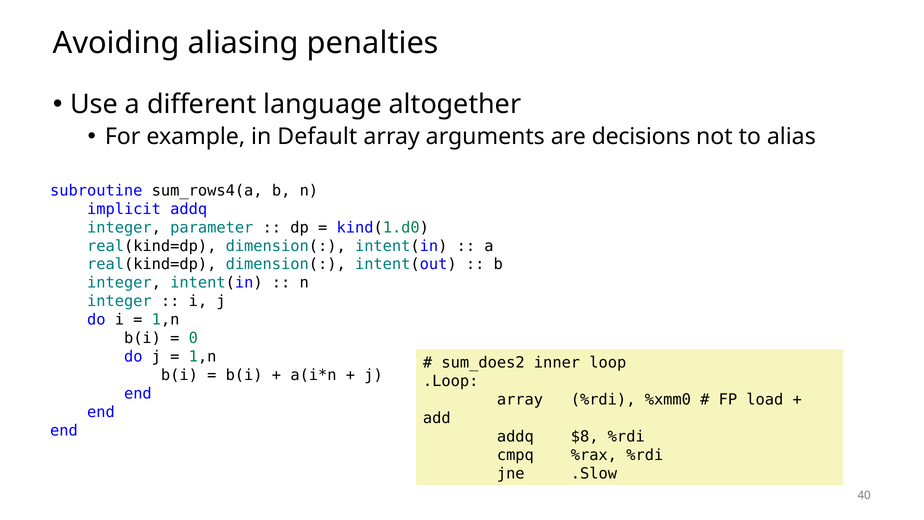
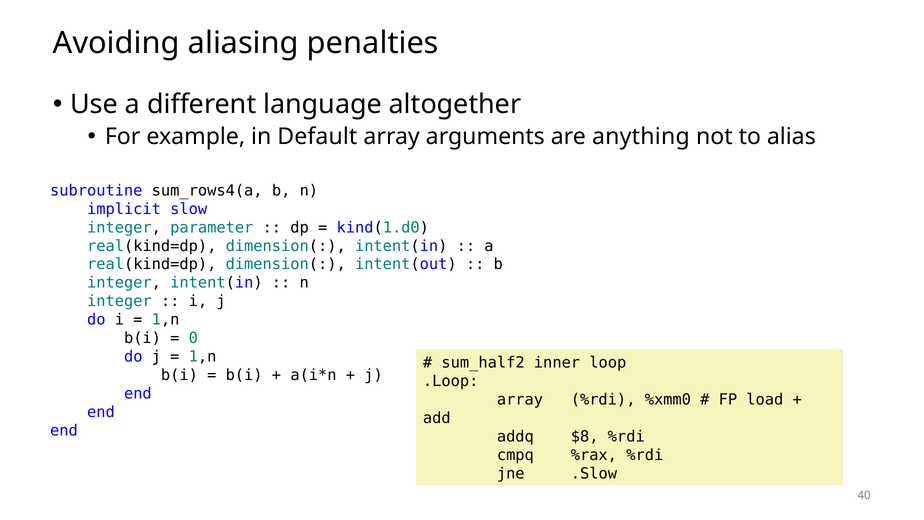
decisions: decisions -> anything (641, 136)
implicit addq: addq -> slow (189, 209)
sum_does2: sum_does2 -> sum_half2 (483, 363)
